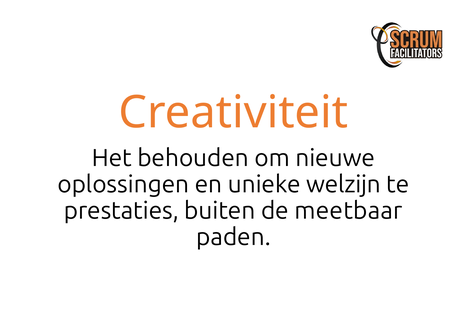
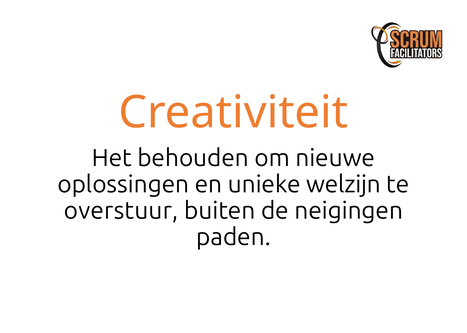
prestaties: prestaties -> overstuur (121, 211)
meetbaar: meetbaar -> neigingen (349, 211)
